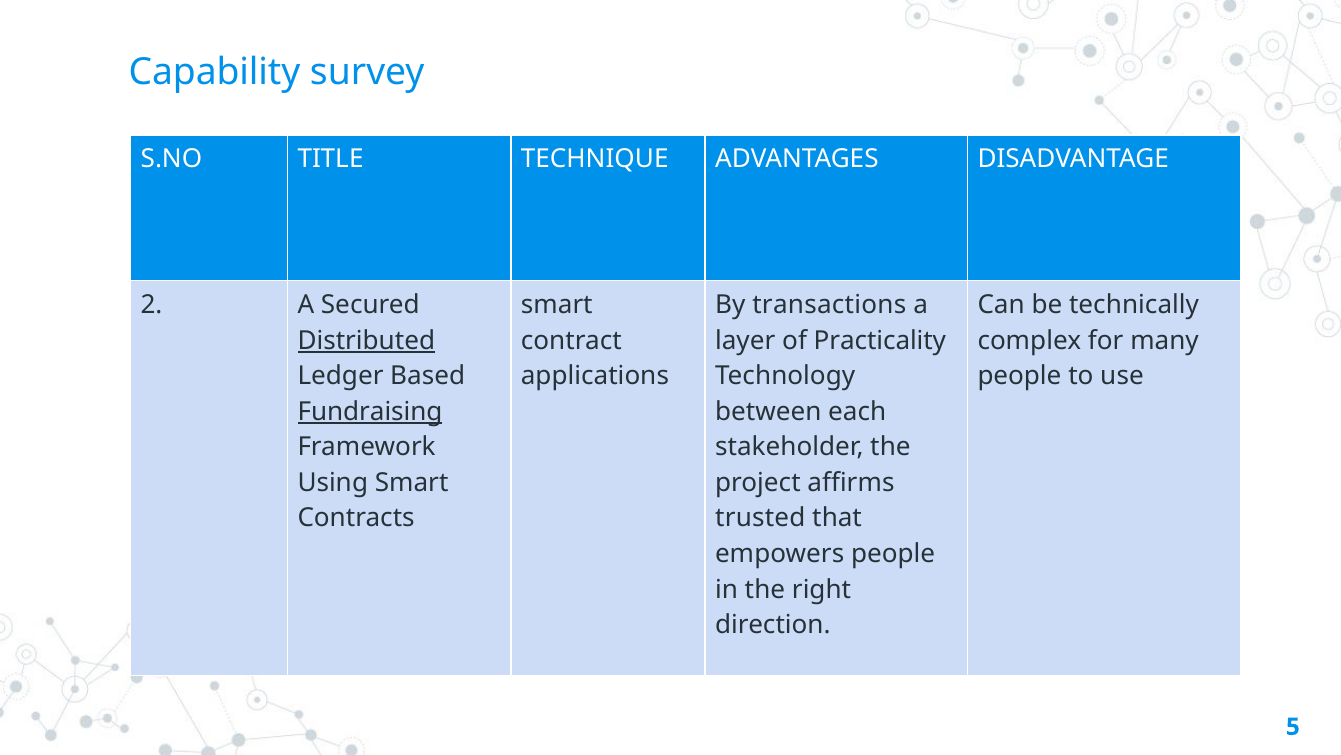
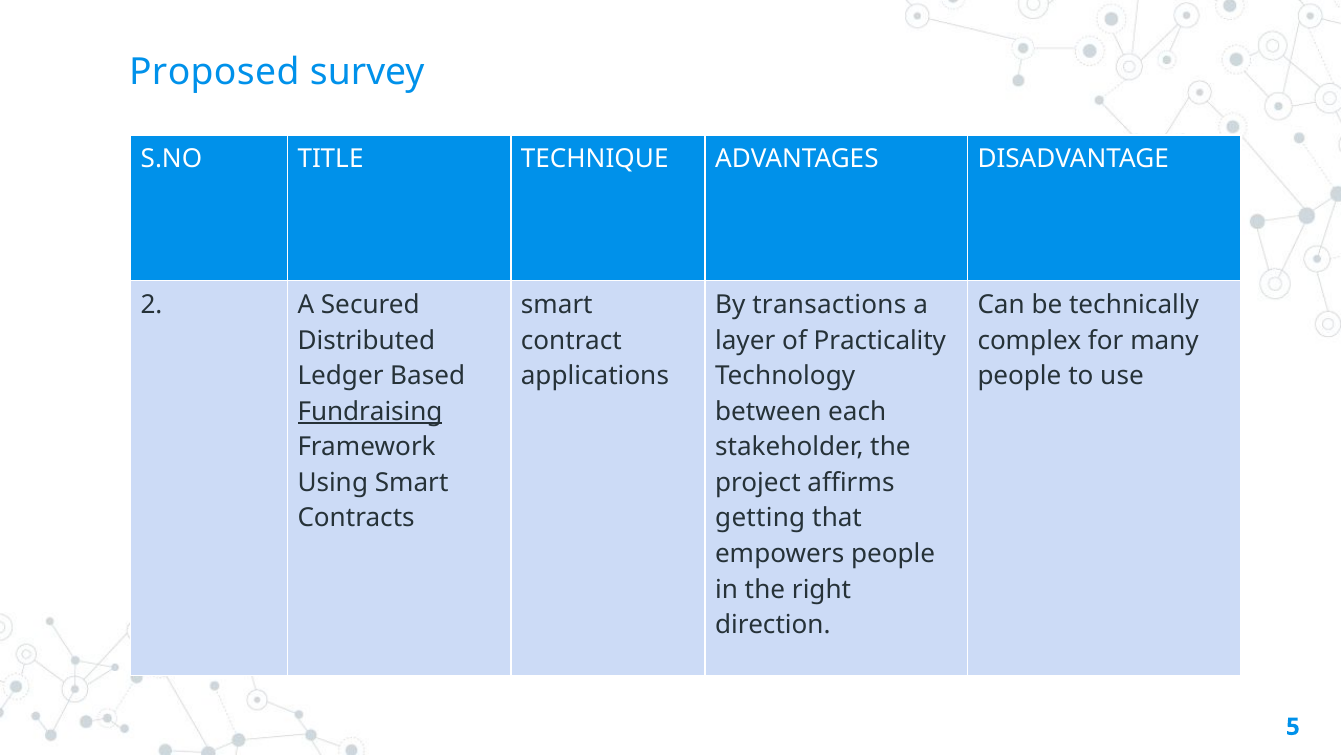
Capability: Capability -> Proposed (214, 72)
Distributed underline: present -> none (366, 340)
trusted: trusted -> getting (760, 518)
